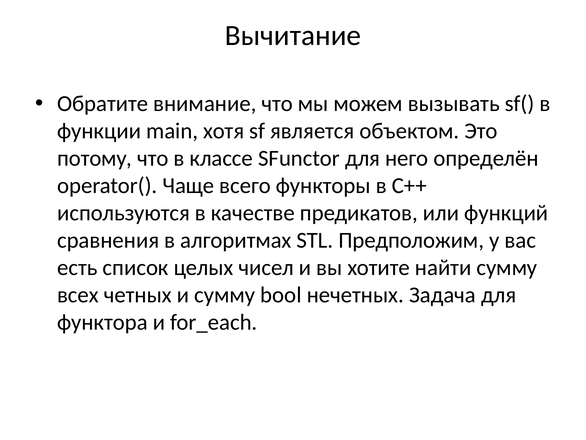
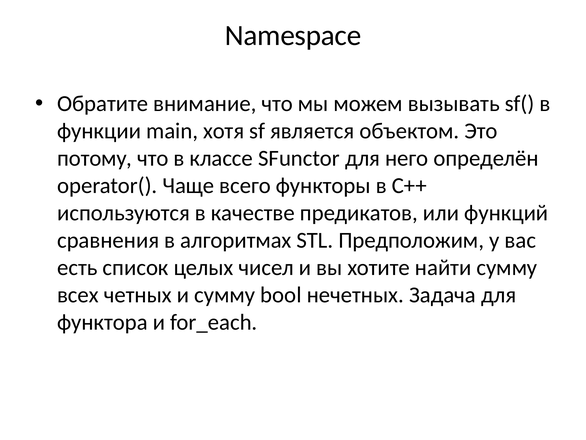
Вычитание: Вычитание -> Namespace (293, 35)
